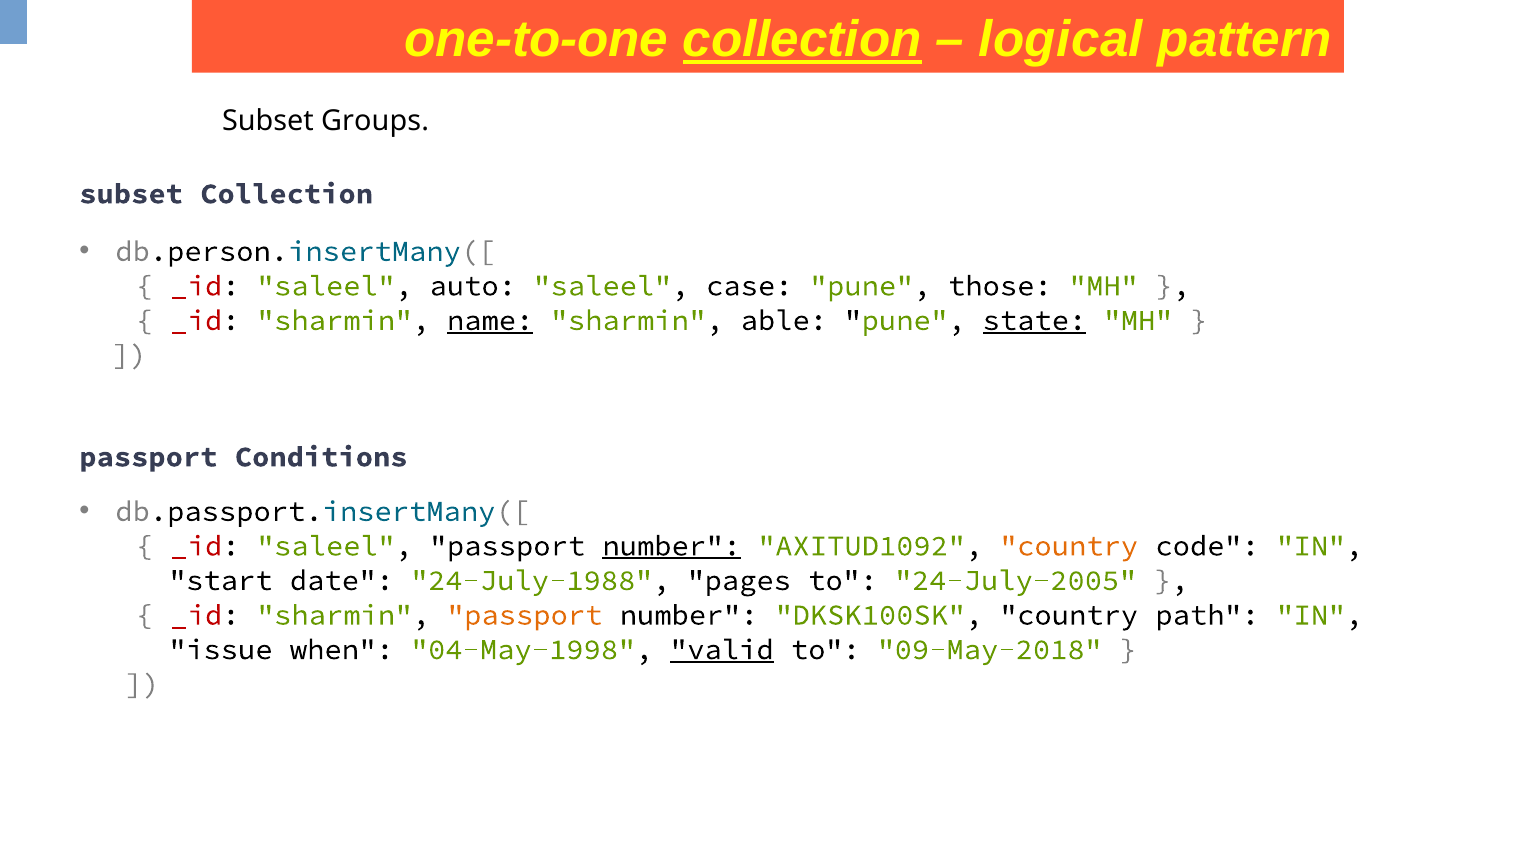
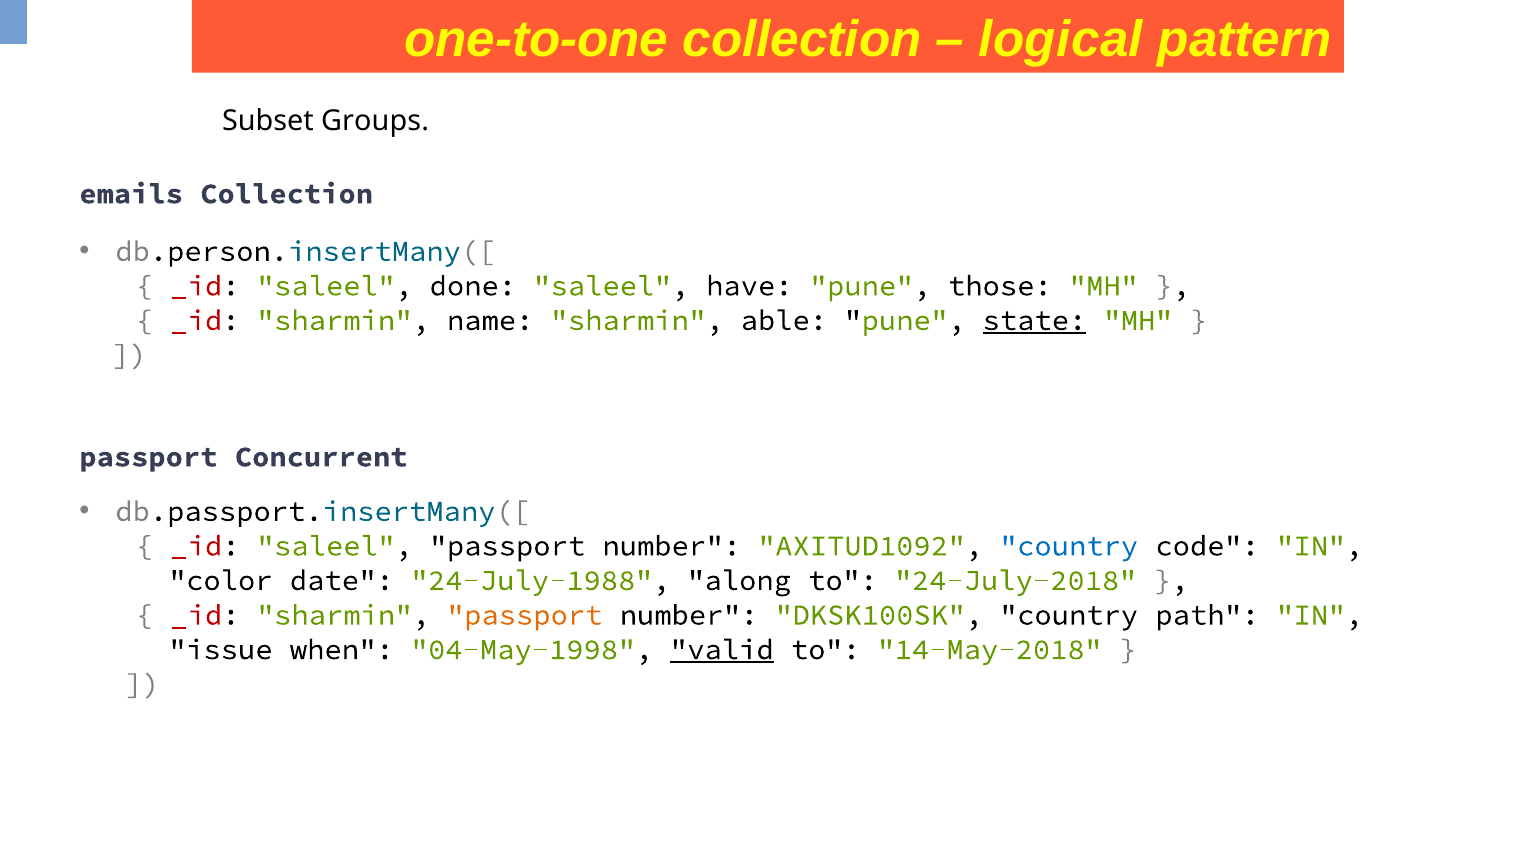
collection underline: present -> none (802, 40)
subset: subset -> emails (131, 194)
auto: auto -> done (473, 286)
case: case -> have (749, 286)
name underline: present -> none (490, 320)
Conditions: Conditions -> Concurrent (321, 457)
number underline: present -> none (672, 546)
country colour: orange -> blue (1069, 546)
start: start -> color (221, 580)
pages: pages -> along (739, 580)
24-July-2005: 24-July-2005 -> 24-July-2018 (1016, 580)
09-May-2018: 09-May-2018 -> 14-May-2018 (990, 650)
